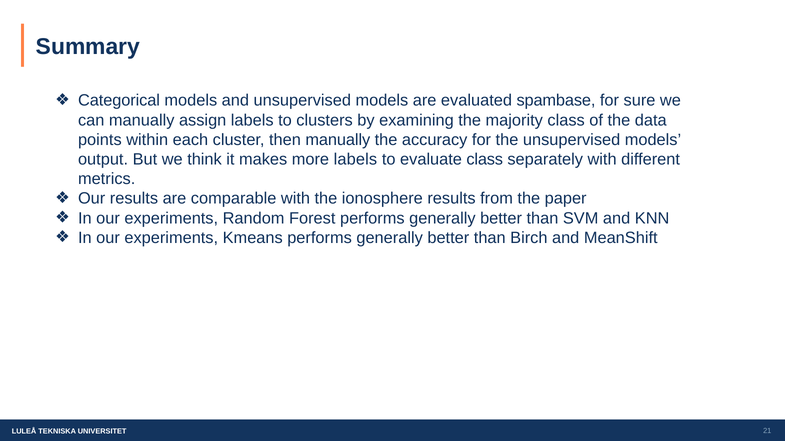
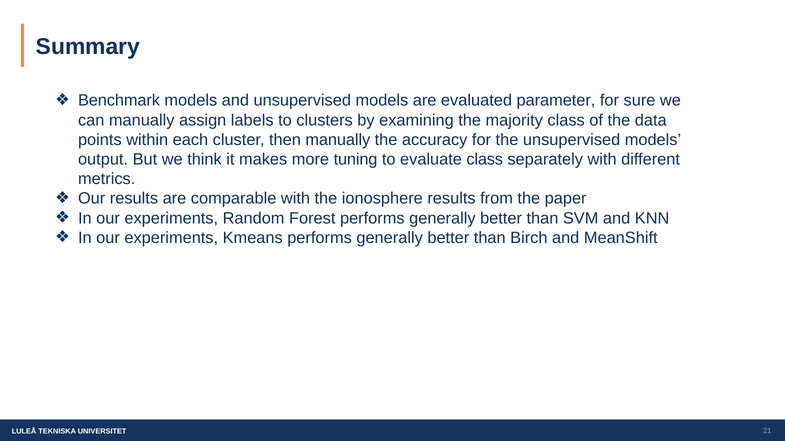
Categorical: Categorical -> Benchmark (119, 101)
spambase: spambase -> parameter (556, 101)
more labels: labels -> tuning (356, 160)
